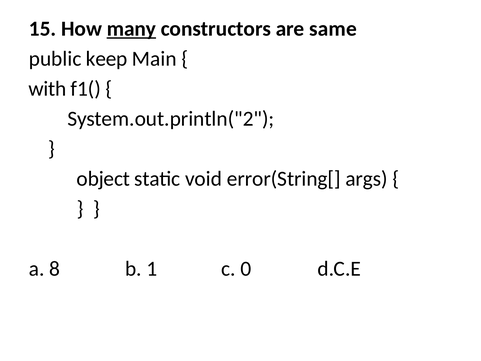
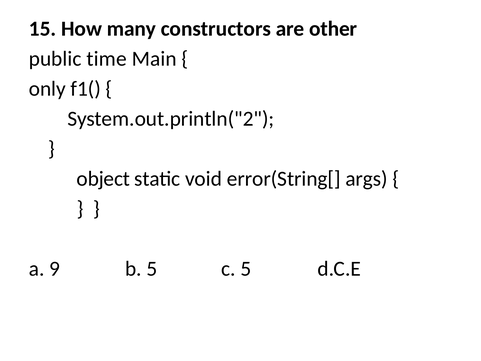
many underline: present -> none (131, 29)
same: same -> other (333, 29)
keep: keep -> time (107, 59)
with: with -> only (47, 89)
8: 8 -> 9 (55, 268)
b 1: 1 -> 5 (152, 268)
c 0: 0 -> 5 (246, 268)
